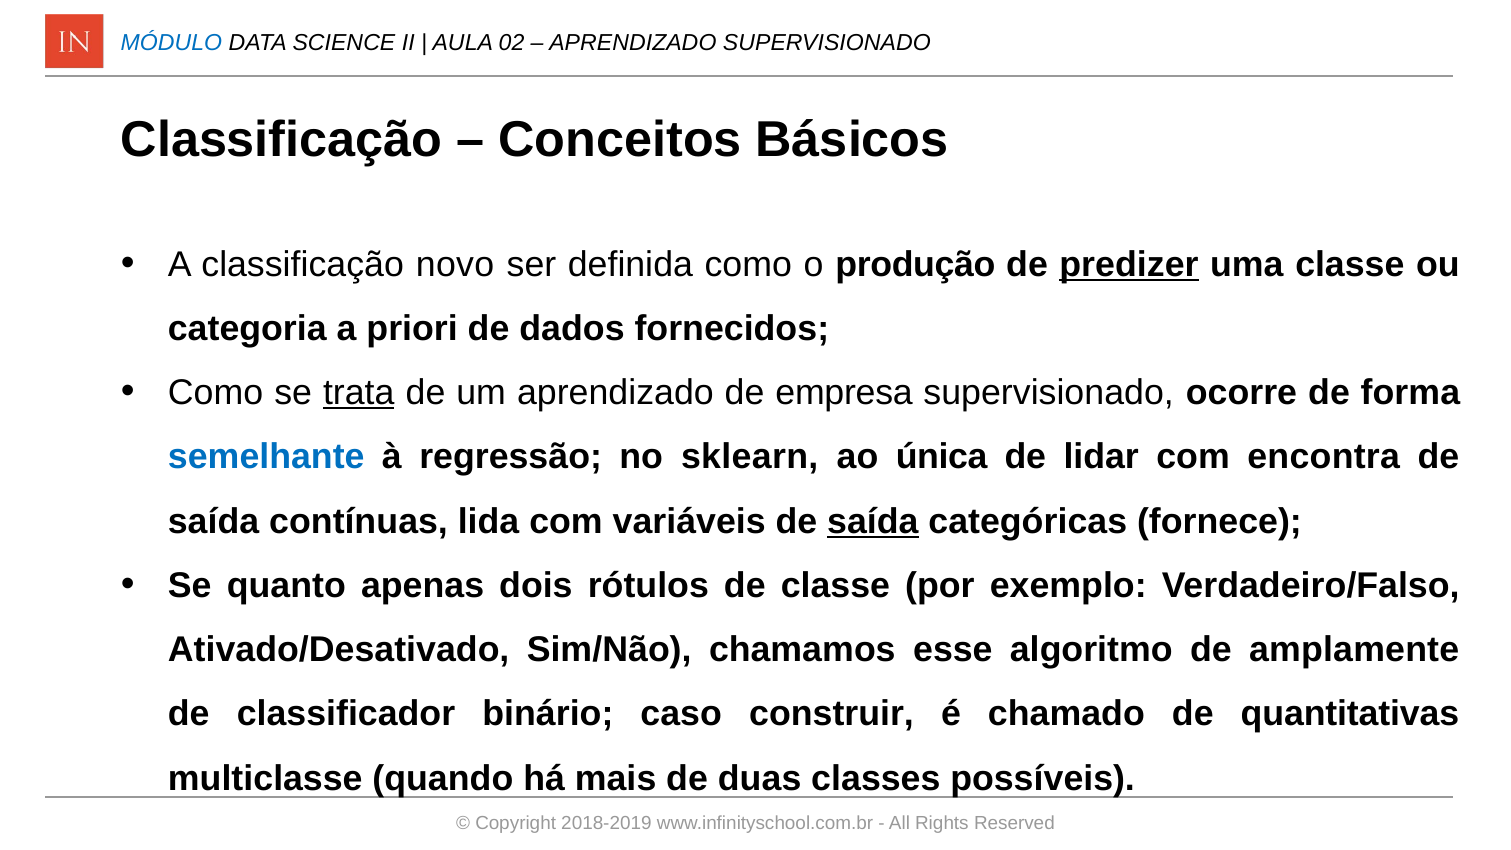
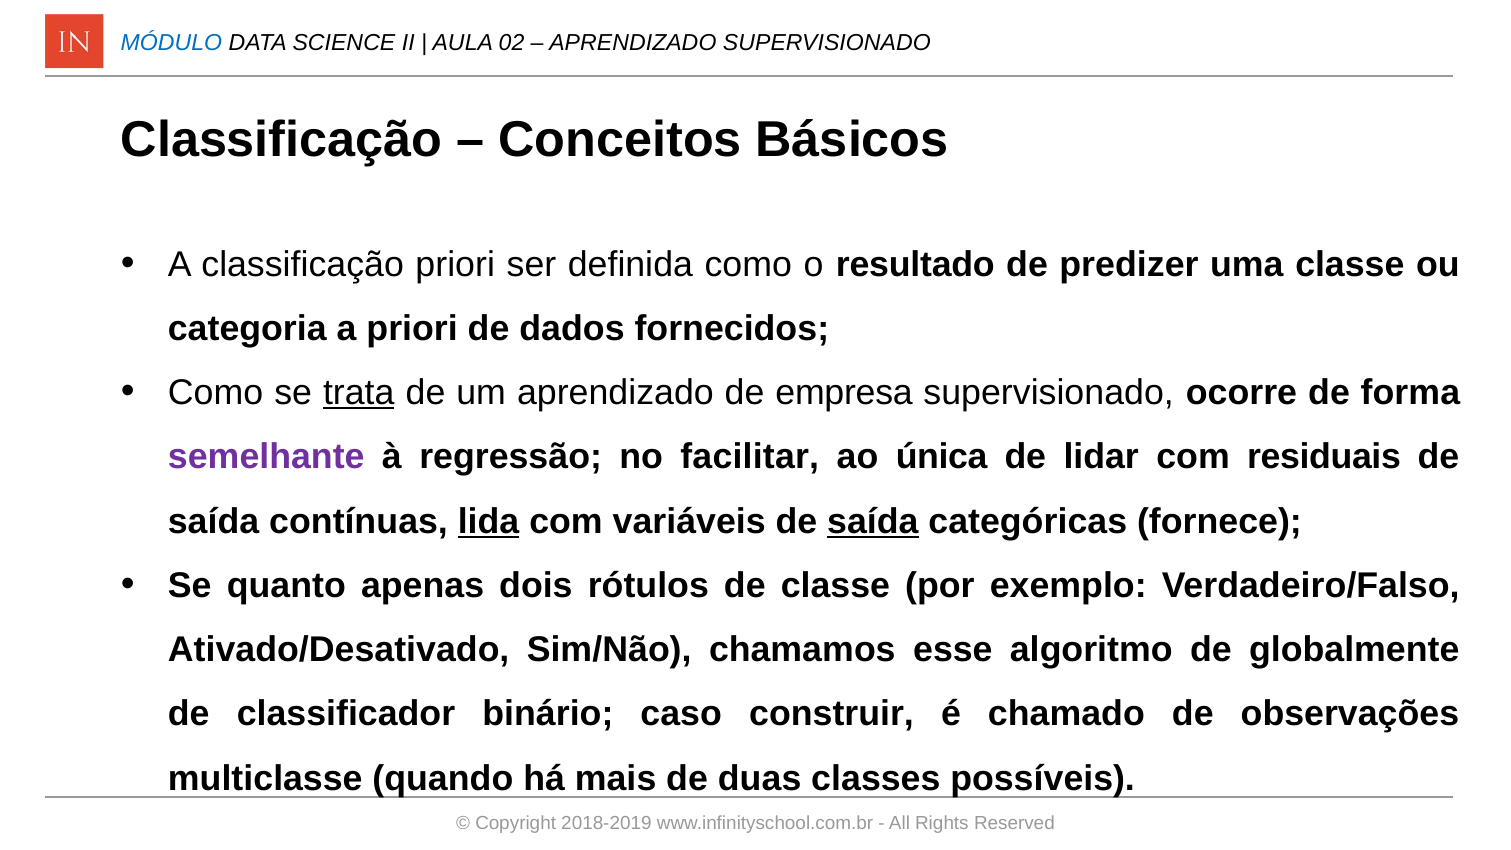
classificação novo: novo -> priori (455, 264)
produção: produção -> resultado (915, 264)
predizer underline: present -> none (1129, 264)
semelhante colour: blue -> purple (266, 457)
sklearn: sklearn -> facilitar (750, 457)
encontra: encontra -> residuais (1324, 457)
lida underline: none -> present (489, 521)
amplamente: amplamente -> globalmente (1354, 650)
quantitativas: quantitativas -> observações (1350, 714)
